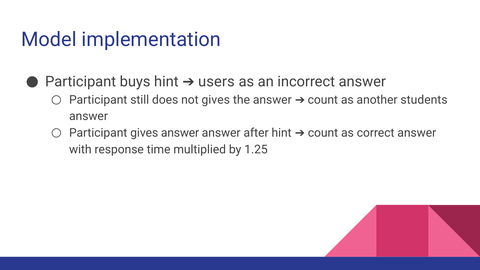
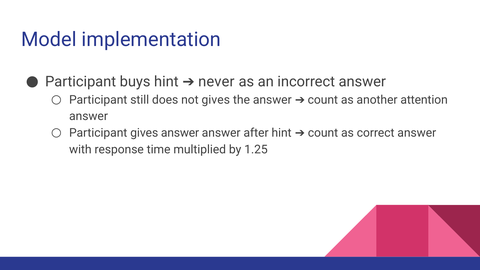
users: users -> never (216, 82)
students: students -> attention (424, 100)
